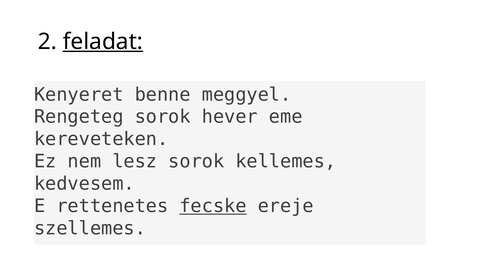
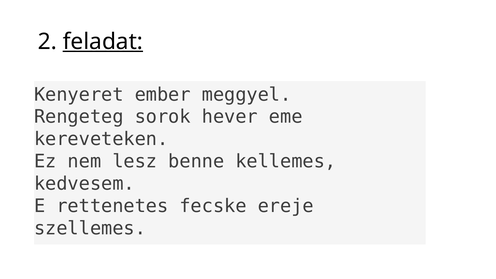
benne: benne -> ember (163, 95)
lesz sorok: sorok -> benne (196, 161)
fecske underline: present -> none (213, 206)
